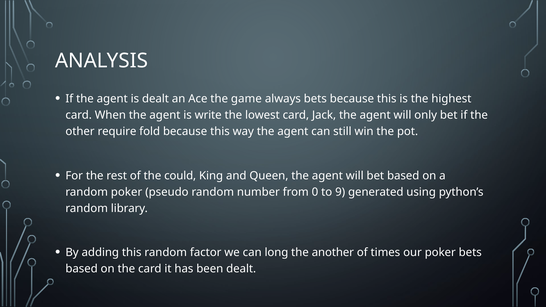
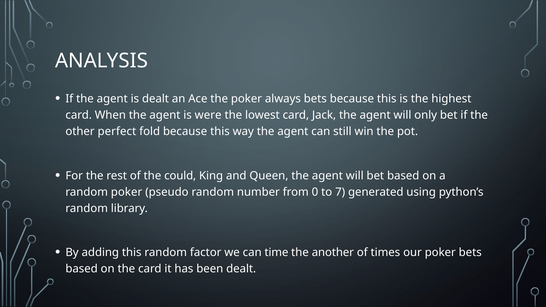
the game: game -> poker (246, 99)
write: write -> were (208, 115)
require: require -> perfect (117, 132)
9: 9 -> 7 (340, 192)
long: long -> time (276, 253)
